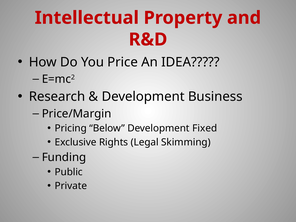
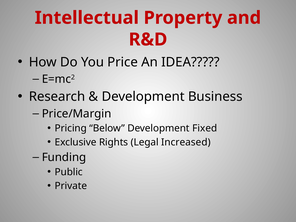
Skimming: Skimming -> Increased (186, 142)
